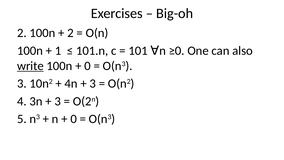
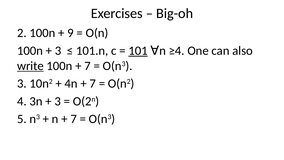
2: 2 -> 9 (71, 33)
1: 1 -> 3 (58, 51)
101 underline: none -> present (138, 51)
≥0: ≥0 -> ≥4 (177, 51)
0: 0 -> 7 (88, 66)
3: 3 -> 7 (93, 83)
0: 0 -> 7 (74, 119)
